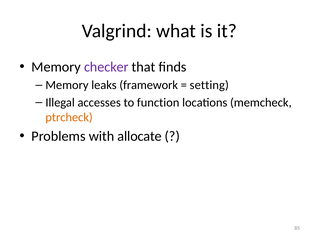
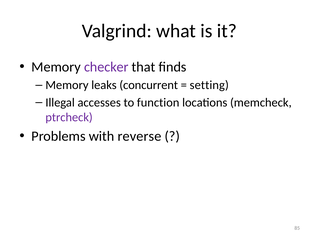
framework: framework -> concurrent (149, 85)
ptrcheck colour: orange -> purple (69, 118)
allocate: allocate -> reverse (139, 136)
